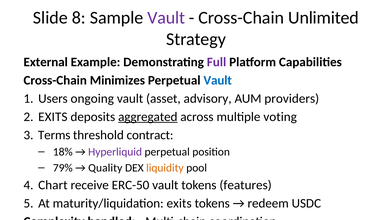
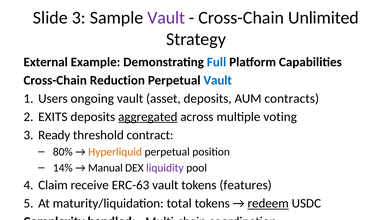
Slide 8: 8 -> 3 (79, 18)
Full colour: purple -> blue (217, 62)
Minimizes: Minimizes -> Reduction (117, 80)
asset advisory: advisory -> deposits (208, 99)
providers: providers -> contracts (292, 99)
Terms: Terms -> Ready (54, 135)
18%: 18% -> 80% (63, 152)
Hyperliquid colour: purple -> orange (115, 152)
79%: 79% -> 14% (63, 168)
Quality: Quality -> Manual (105, 168)
liquidity colour: orange -> purple (165, 168)
Chart: Chart -> Claim (53, 186)
ERC-50: ERC-50 -> ERC-63 (131, 186)
maturity/liquidation exits: exits -> total (179, 204)
redeem underline: none -> present (268, 204)
